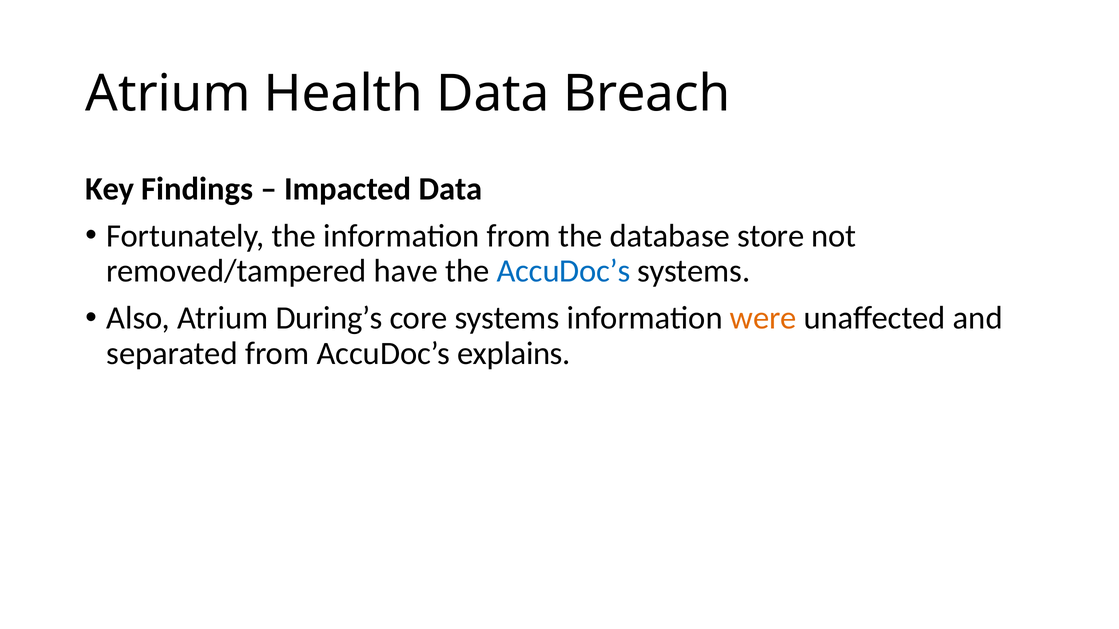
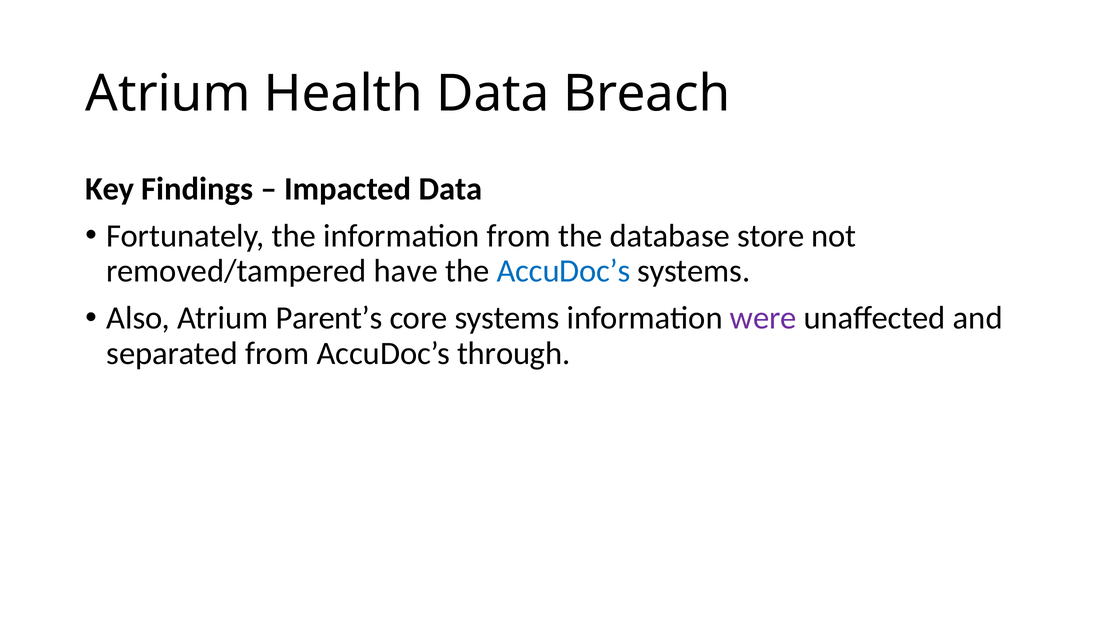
During’s: During’s -> Parent’s (329, 318)
were colour: orange -> purple (763, 318)
explains: explains -> through (514, 354)
